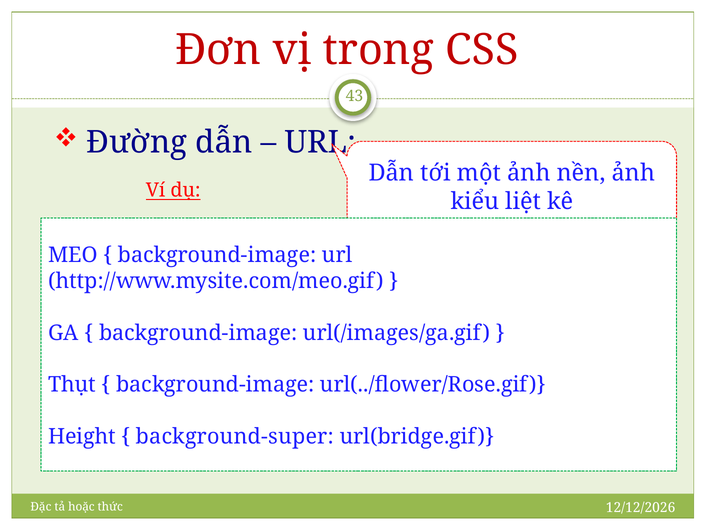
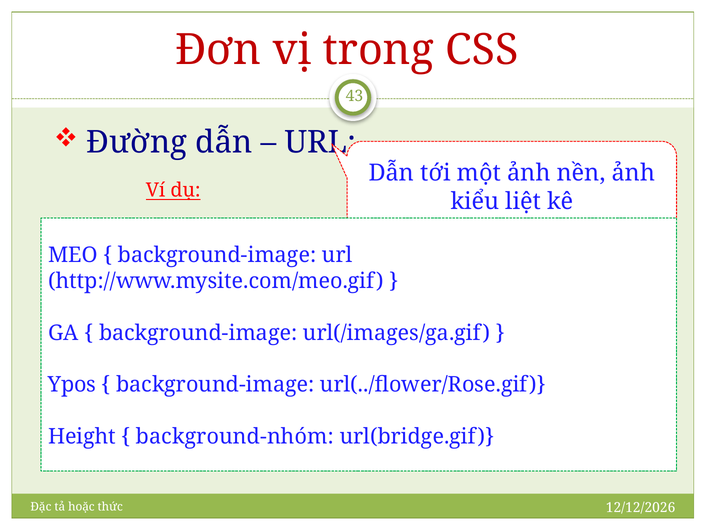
Thụt: Thụt -> Ypos (72, 384)
background-super: background-super -> background-nhóm (235, 436)
